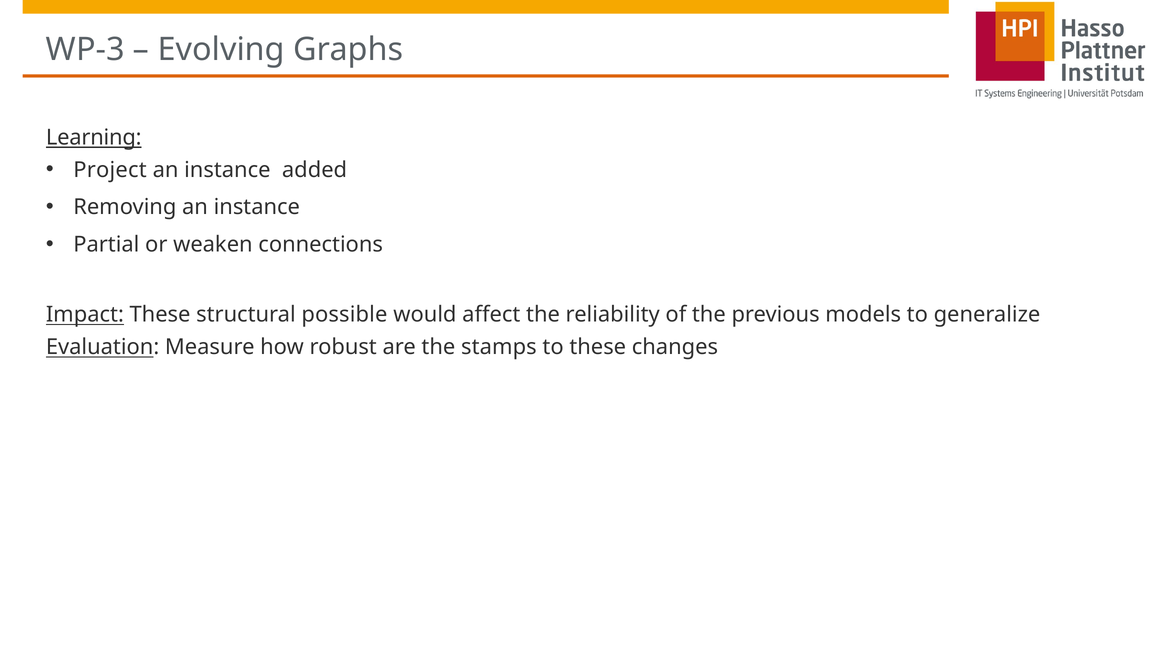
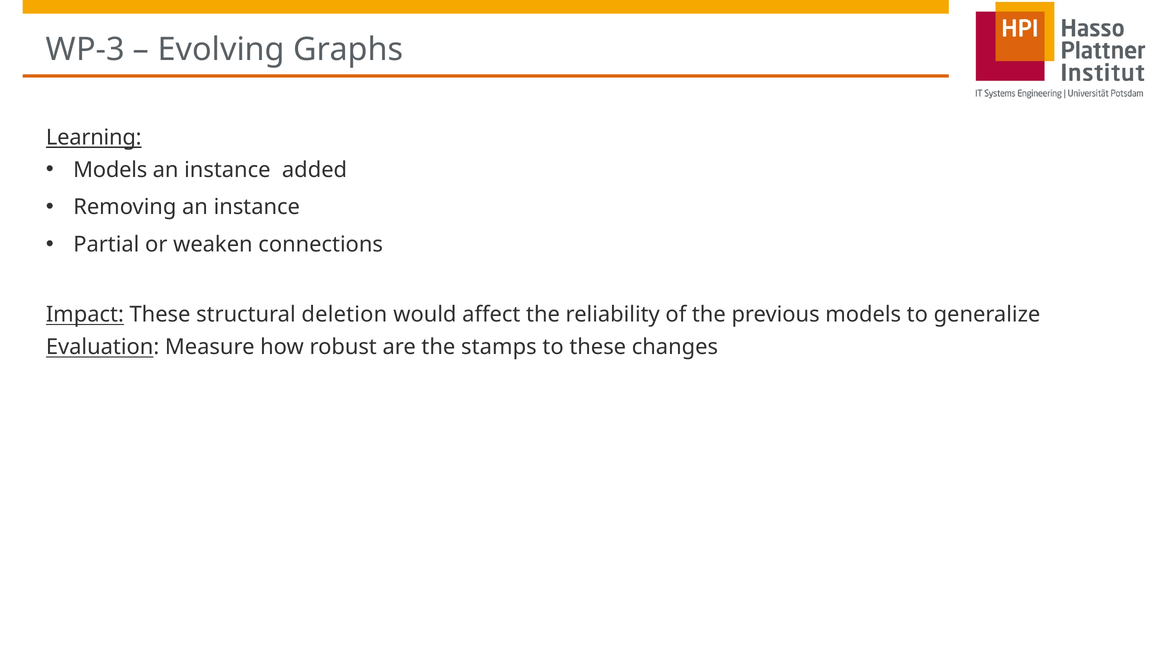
Project: Project -> Models (110, 170)
possible: possible -> deletion (344, 314)
